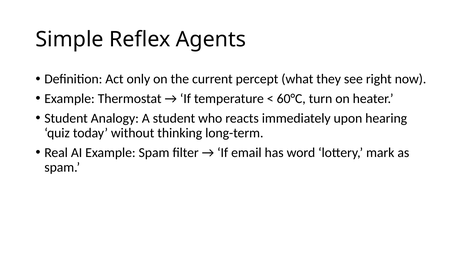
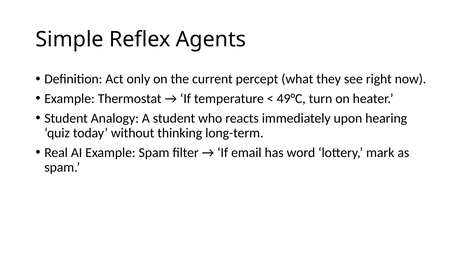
60°C: 60°C -> 49°C (291, 99)
